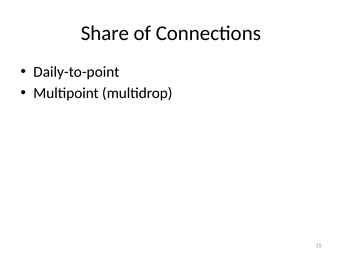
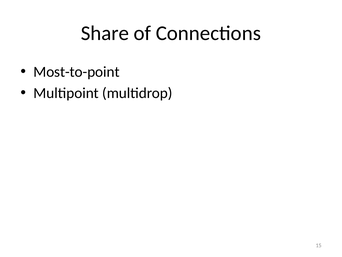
Daily-to-point: Daily-to-point -> Most-to-point (76, 72)
